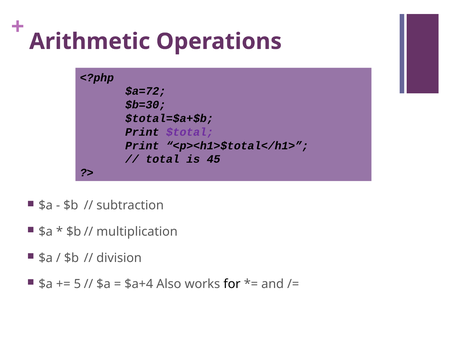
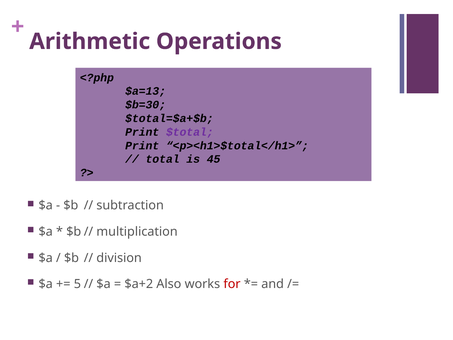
$a=72: $a=72 -> $a=13 (146, 91)
$a+4: $a+4 -> $a+2 (139, 284)
for colour: black -> red (232, 284)
